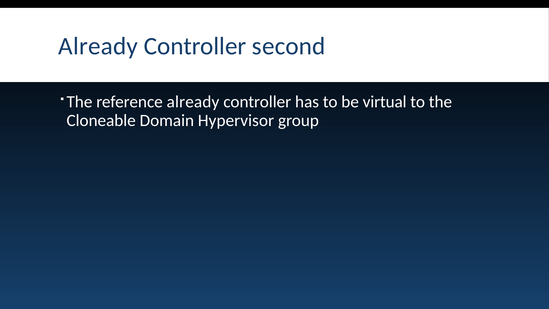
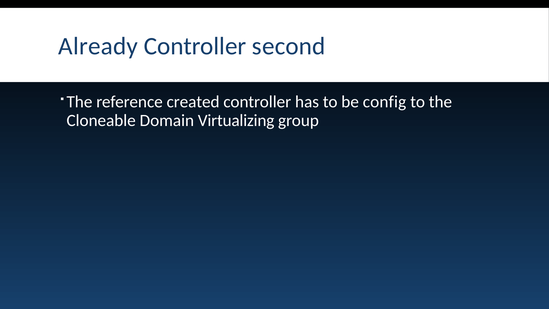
reference already: already -> created (193, 102)
virtual: virtual -> config (385, 102)
Hypervisor: Hypervisor -> Virtualizing (236, 120)
